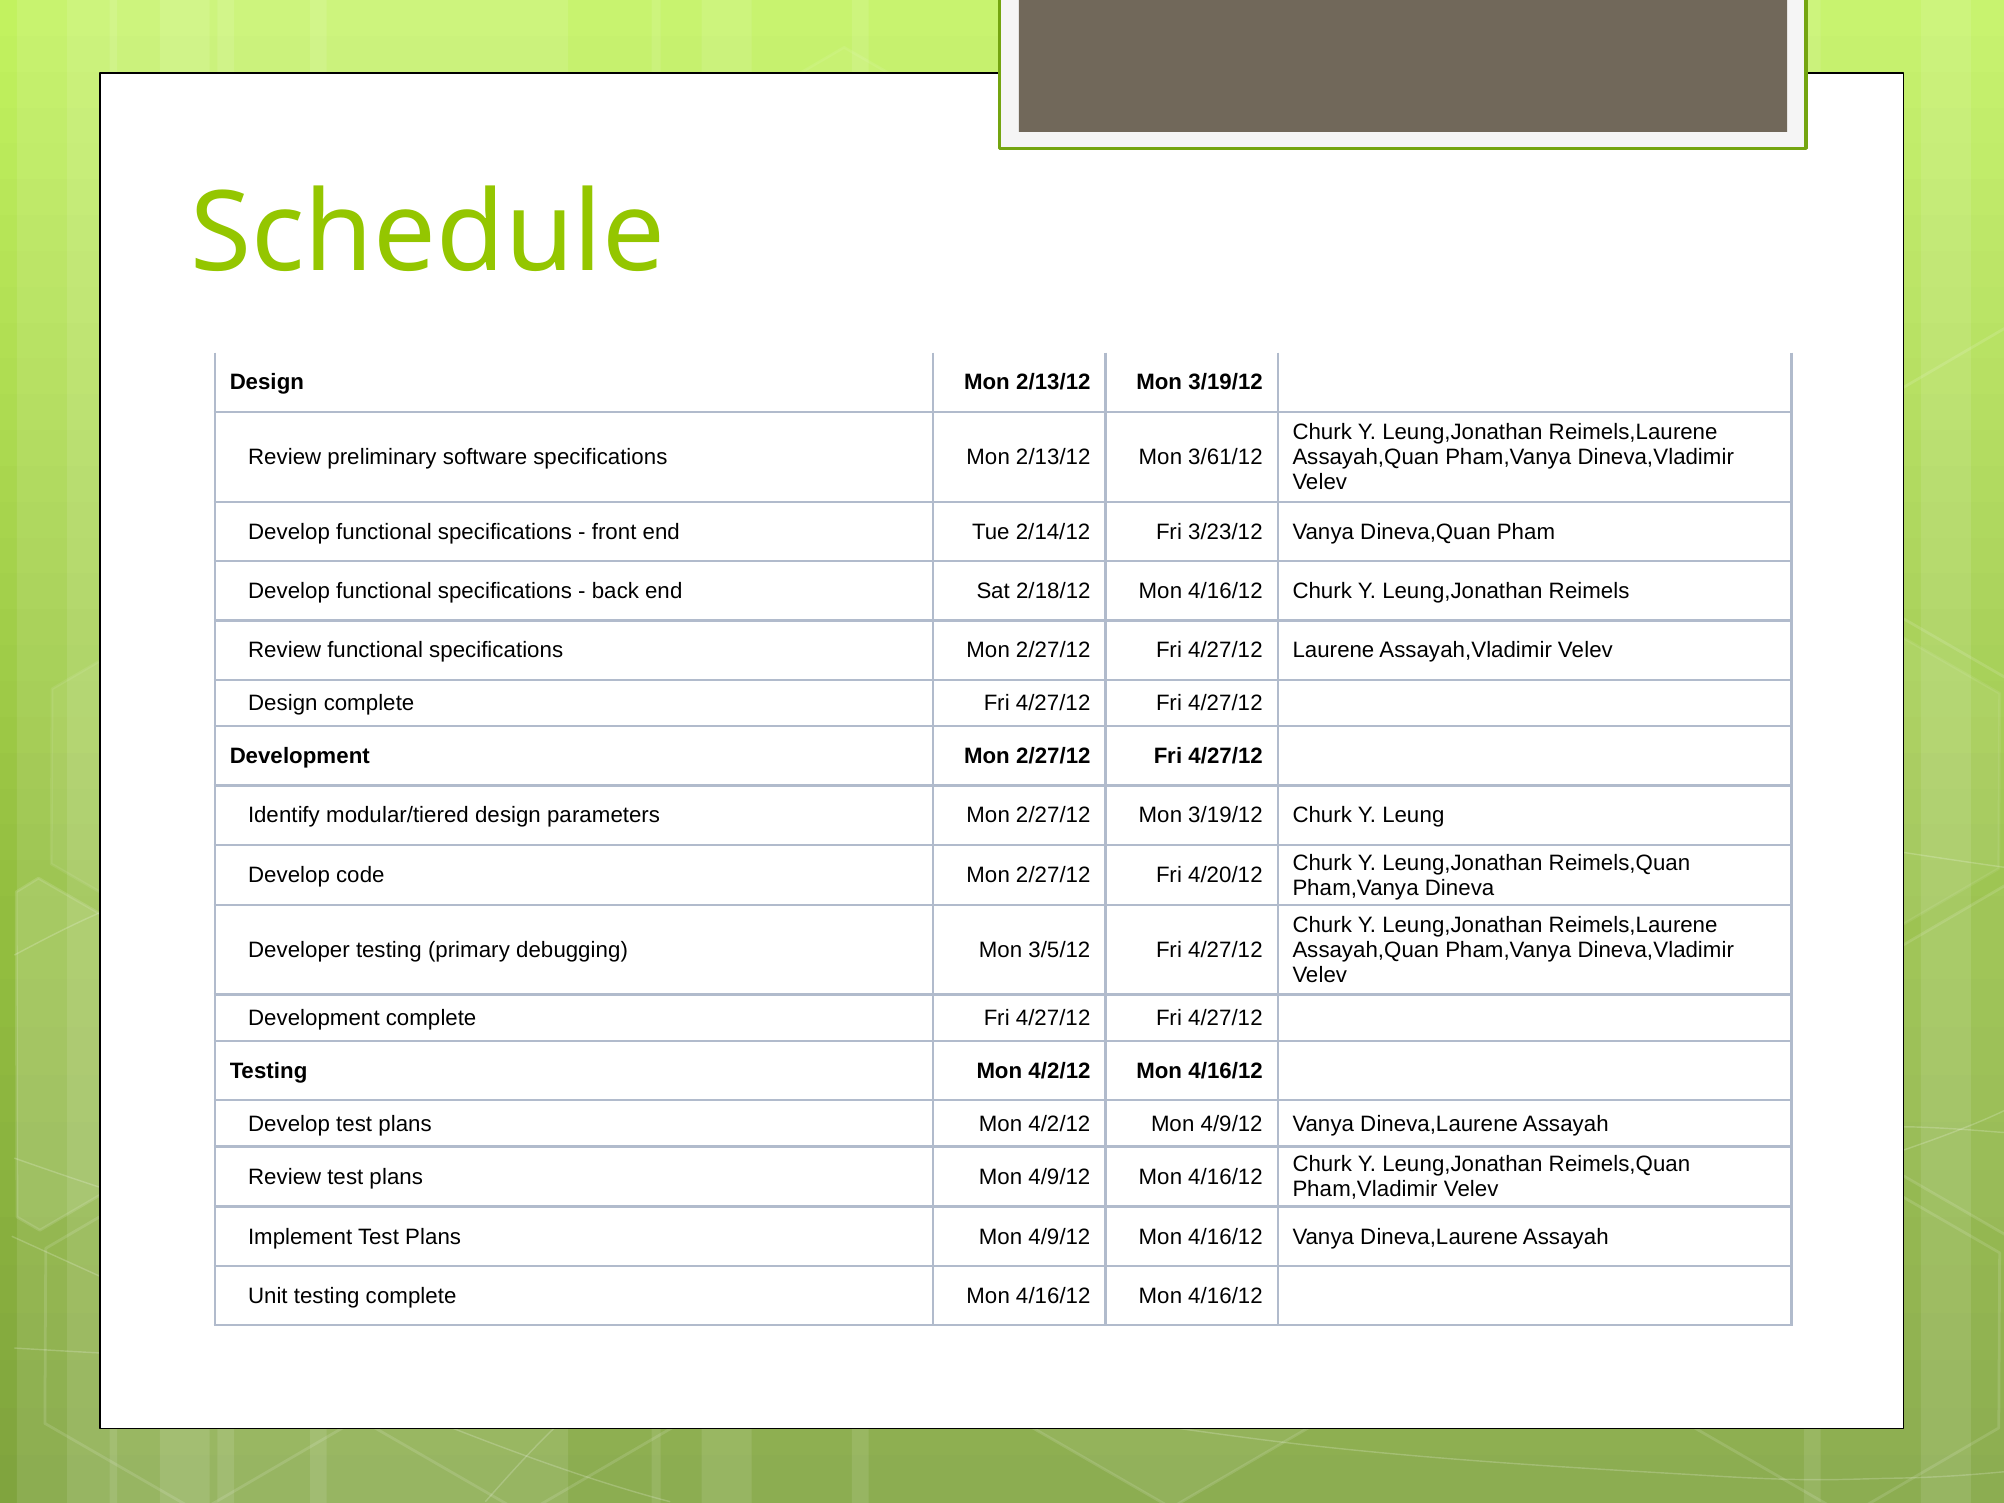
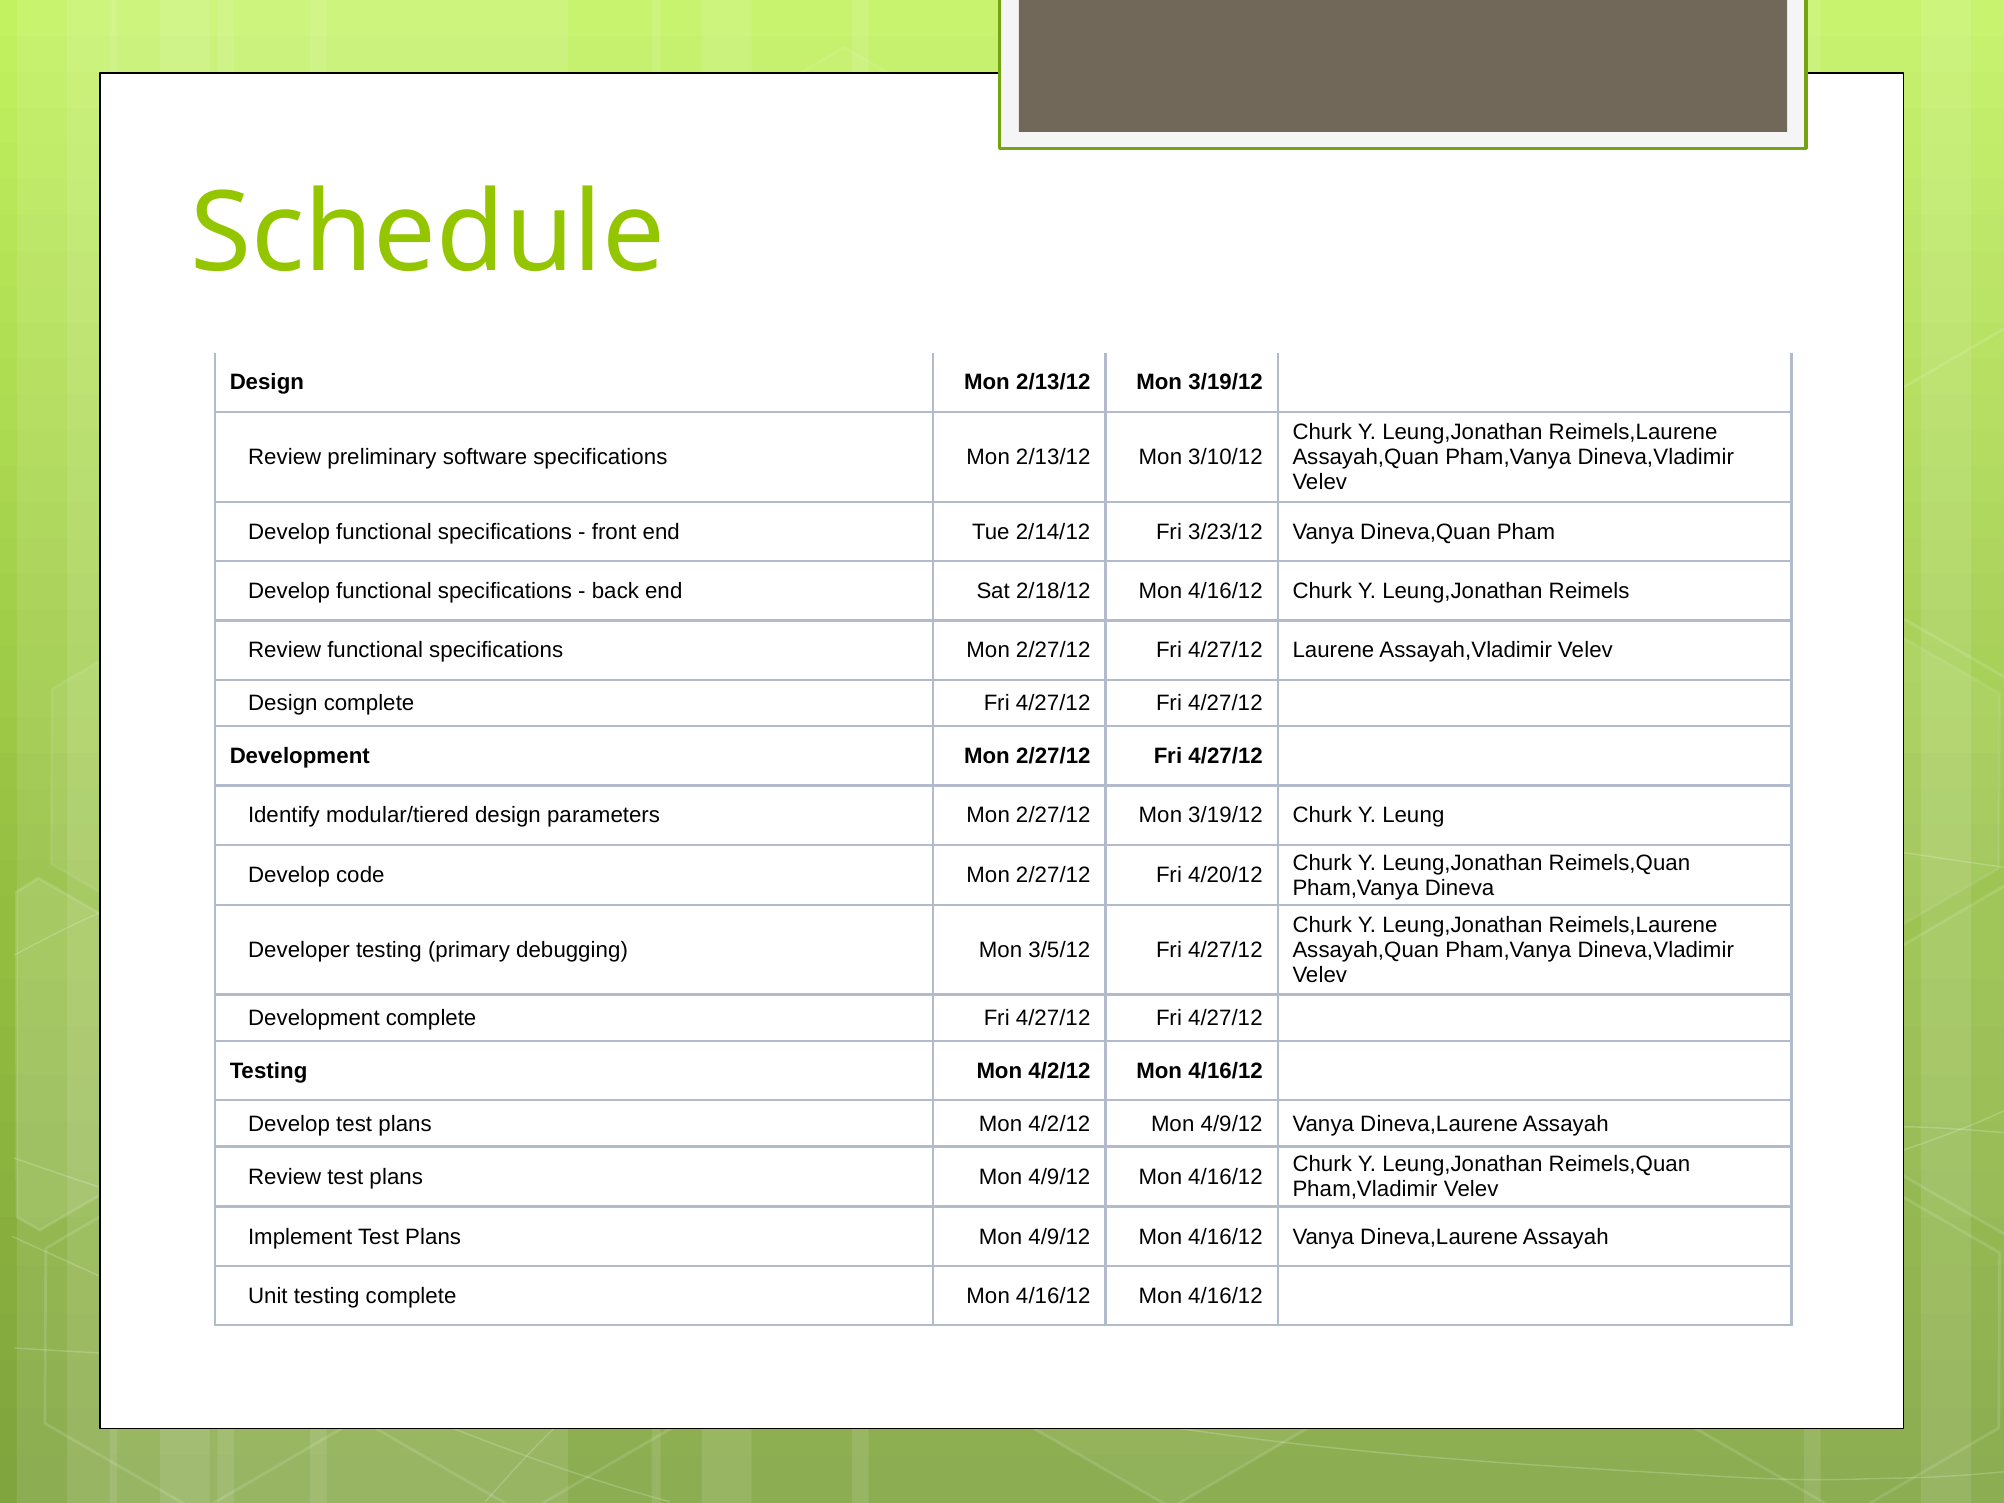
3/61/12: 3/61/12 -> 3/10/12 (1225, 457)
